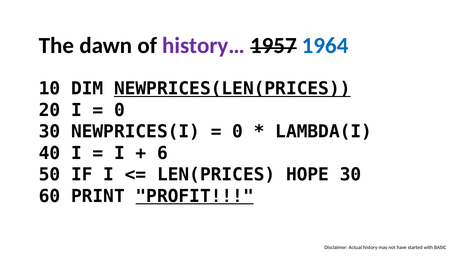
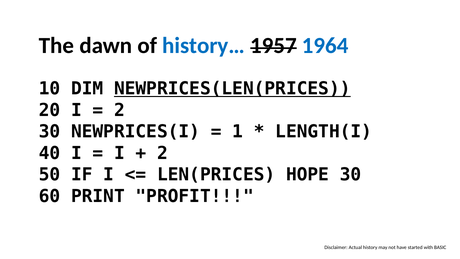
history… colour: purple -> blue (204, 46)
0: 0 -> 2 (119, 110)
0: 0 -> 1 (238, 132)
LAMBDA(I: LAMBDA(I -> LENGTH(I (324, 132)
6: 6 -> 2 (162, 153)
PROFIT underline: present -> none (195, 196)
